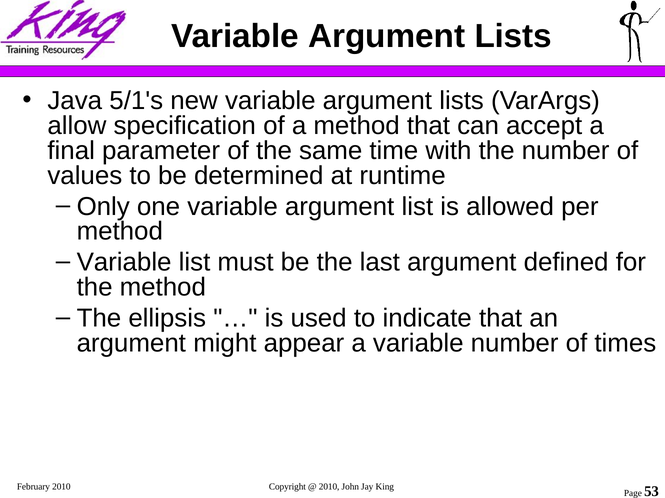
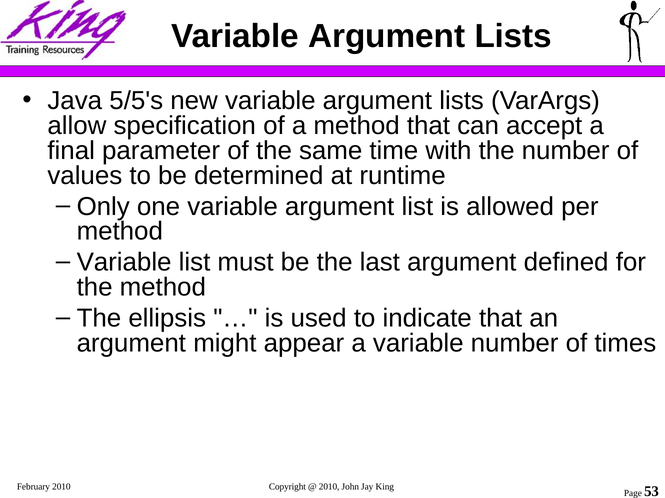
5/1's: 5/1's -> 5/5's (136, 101)
